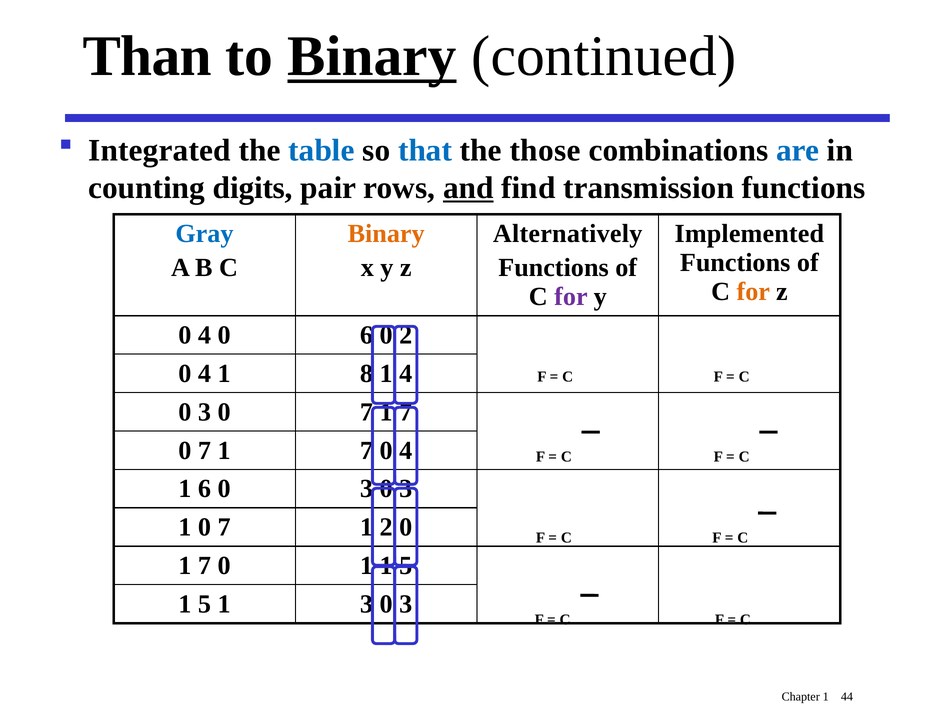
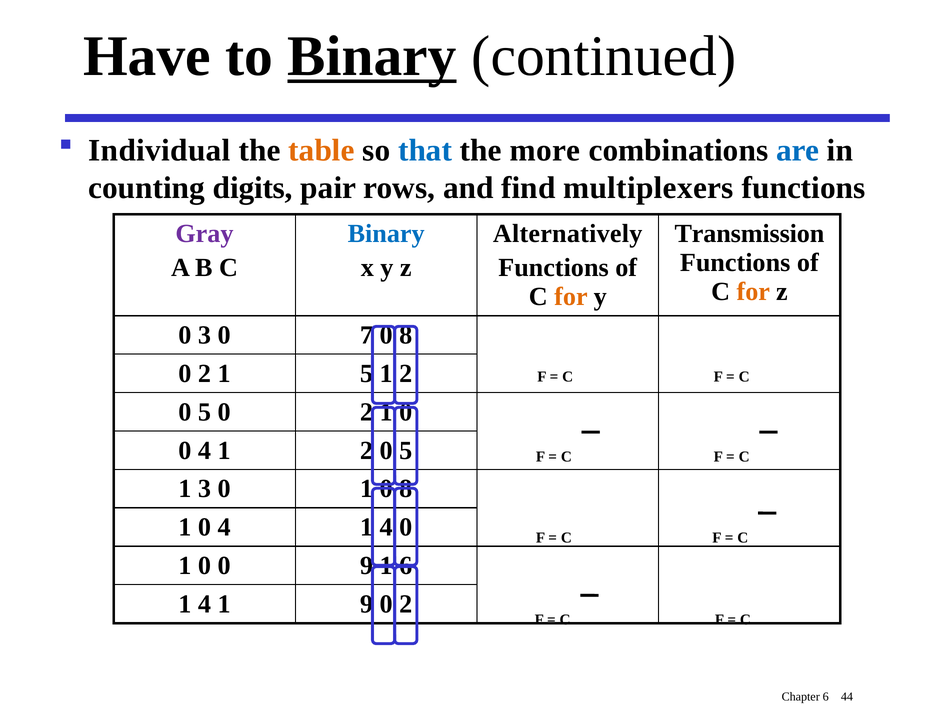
Than: Than -> Have (147, 57)
Integrated: Integrated -> Individual (159, 151)
table colour: blue -> orange (321, 151)
those: those -> more (545, 151)
and underline: present -> none (468, 188)
transmission: transmission -> multiplexers (648, 188)
Gray colour: blue -> purple (204, 234)
Binary colour: orange -> blue (386, 234)
Implemented: Implemented -> Transmission (749, 234)
for colour: purple -> orange (571, 297)
4: 4 -> 3 (204, 336)
0 6: 6 -> 7 (367, 336)
2: 2 -> 8 (406, 336)
4: 4 -> 2 (204, 374)
1 8: 8 -> 5 (367, 374)
4: 4 -> 2 (406, 374)
3: 3 -> 5 (204, 412)
7: 7 -> 2 (367, 412)
7: 7 -> 0 (406, 412)
7: 7 -> 4 (204, 451)
7: 7 -> 2 (367, 451)
4: 4 -> 5 (406, 451)
1 6: 6 -> 3 (204, 489)
3: 3 -> 1 (367, 489)
3: 3 -> 8 (406, 489)
1 0 7: 7 -> 4 (224, 528)
2: 2 -> 4 (386, 528)
7: 7 -> 0 (204, 566)
1: 1 -> 9 (367, 566)
5: 5 -> 6 (406, 566)
5: 5 -> 4 (204, 605)
1 3: 3 -> 9 (367, 605)
3: 3 -> 2 (406, 605)
Chapter 1: 1 -> 6 (826, 697)
